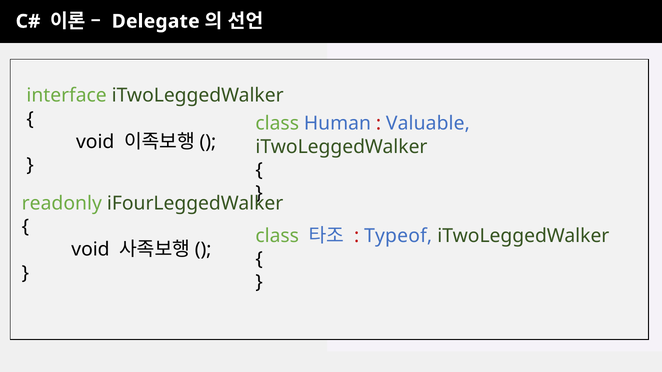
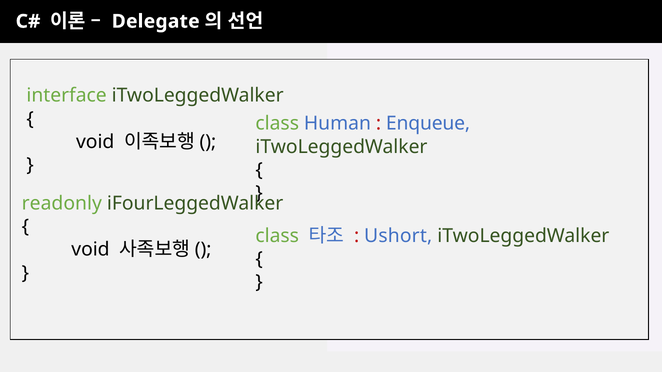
Valuable: Valuable -> Enqueue (428, 124)
Typeof: Typeof -> Ushort (398, 236)
